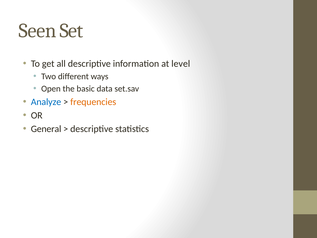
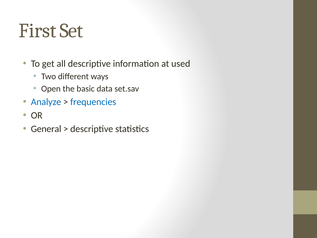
Seen: Seen -> First (38, 31)
level: level -> used (181, 64)
frequencies colour: orange -> blue (93, 102)
